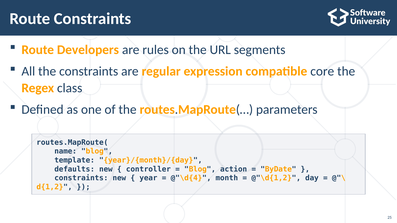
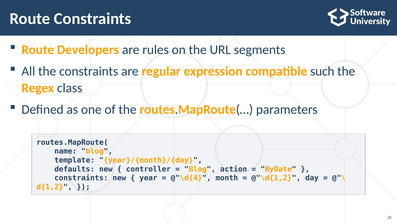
core: core -> such (322, 71)
